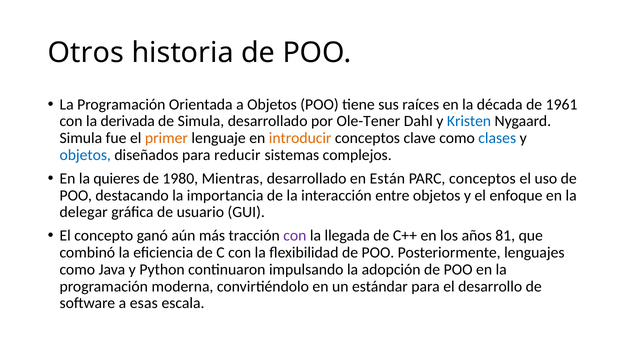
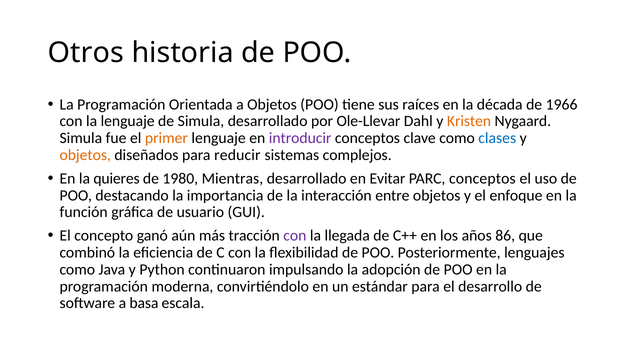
1961: 1961 -> 1966 (562, 105)
la derivada: derivada -> lenguaje (128, 122)
Ole-Tener: Ole-Tener -> Ole-Llevar (368, 122)
Kristen colour: blue -> orange (469, 122)
introducir colour: orange -> purple (300, 138)
objetos colour: blue -> orange (85, 155)
Están: Están -> Evitar (387, 179)
delegar: delegar -> función (84, 213)
81: 81 -> 86 (505, 236)
esas: esas -> basa (144, 304)
